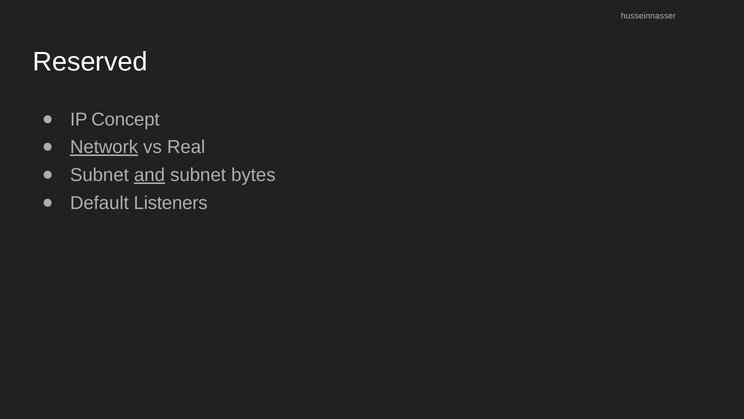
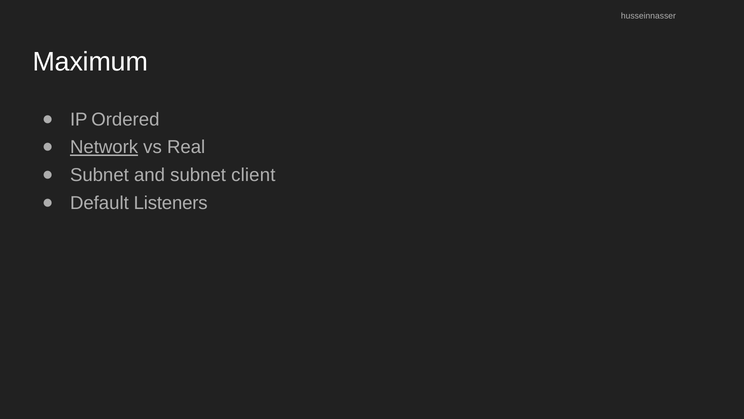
Reserved: Reserved -> Maximum (90, 62)
Concept: Concept -> Ordered (125, 119)
and underline: present -> none (150, 175)
bytes: bytes -> client (253, 175)
